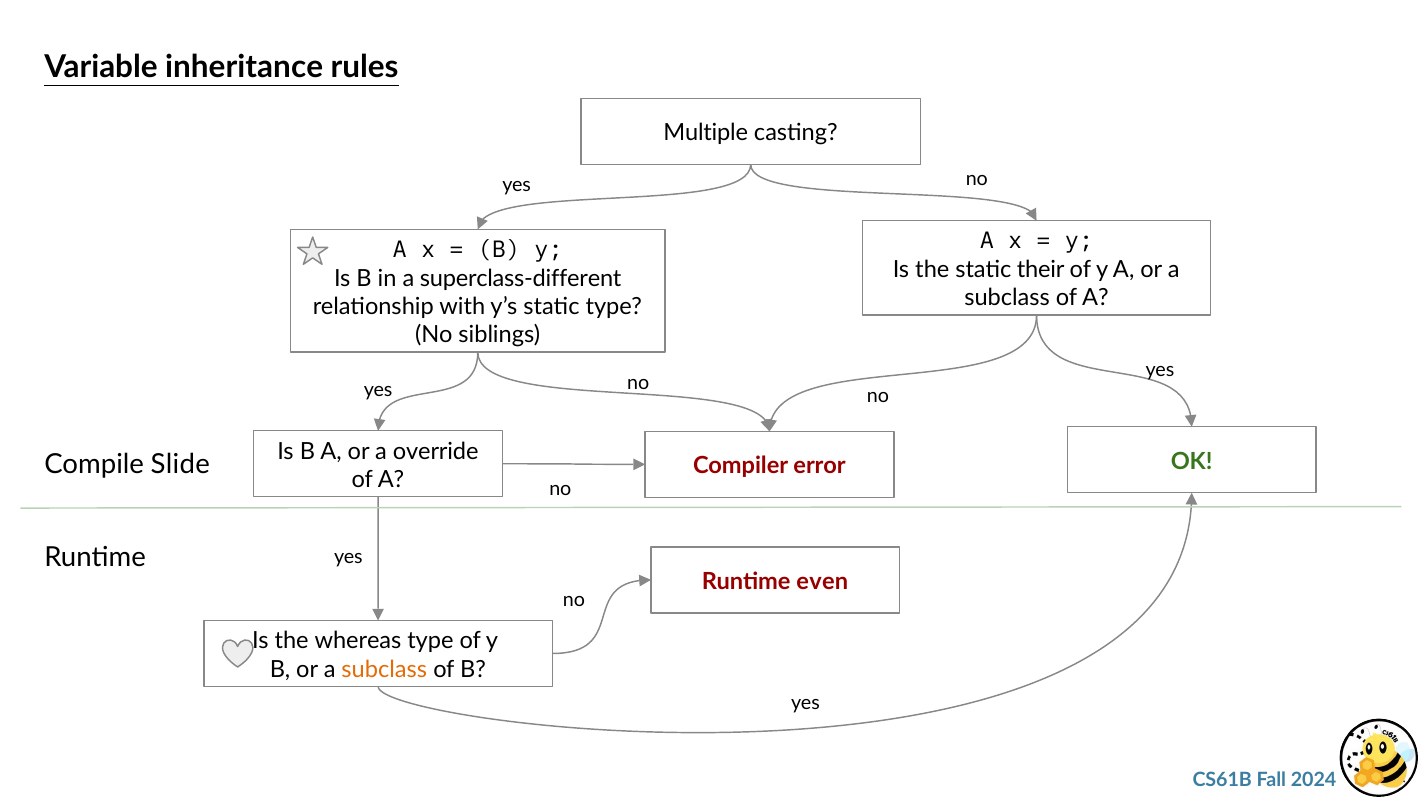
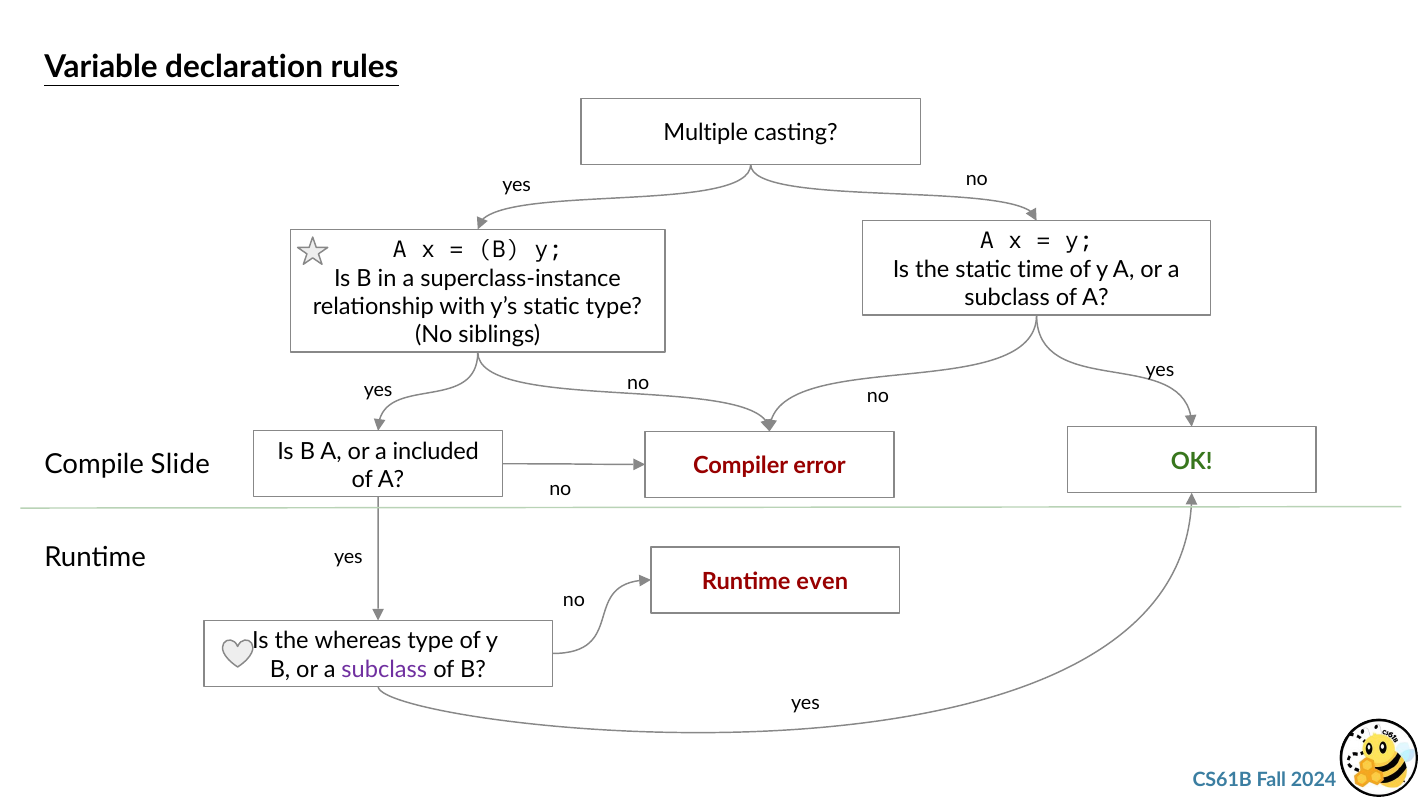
inheritance: inheritance -> declaration (244, 67)
their: their -> time (1041, 270)
superclass-different: superclass-different -> superclass-instance (521, 278)
override: override -> included (436, 452)
subclass colour: orange -> purple (384, 670)
